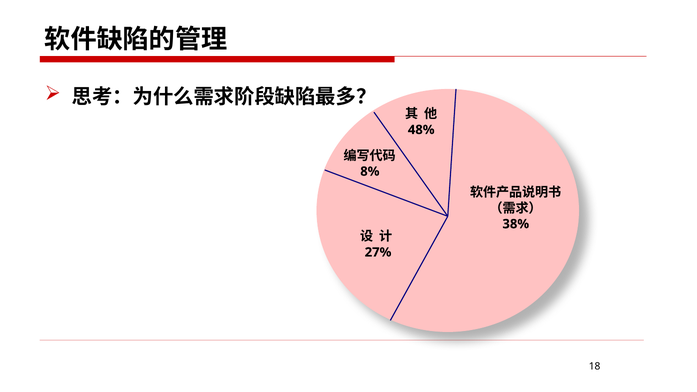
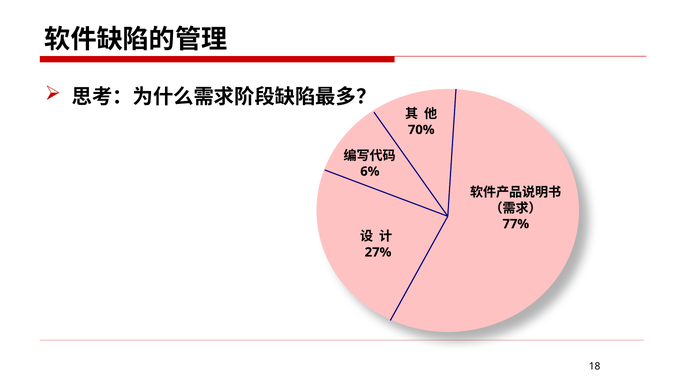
48%: 48% -> 70% (421, 130)
8%: 8% -> 6% (370, 171)
38%: 38% -> 77% (516, 224)
